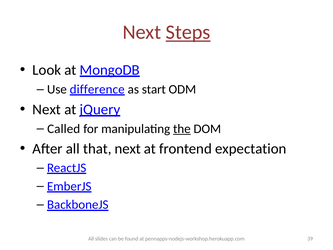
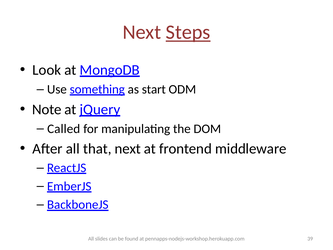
difference: difference -> something (97, 89)
Next: Next -> Note (47, 109)
the underline: present -> none (182, 129)
expectation: expectation -> middleware (251, 149)
